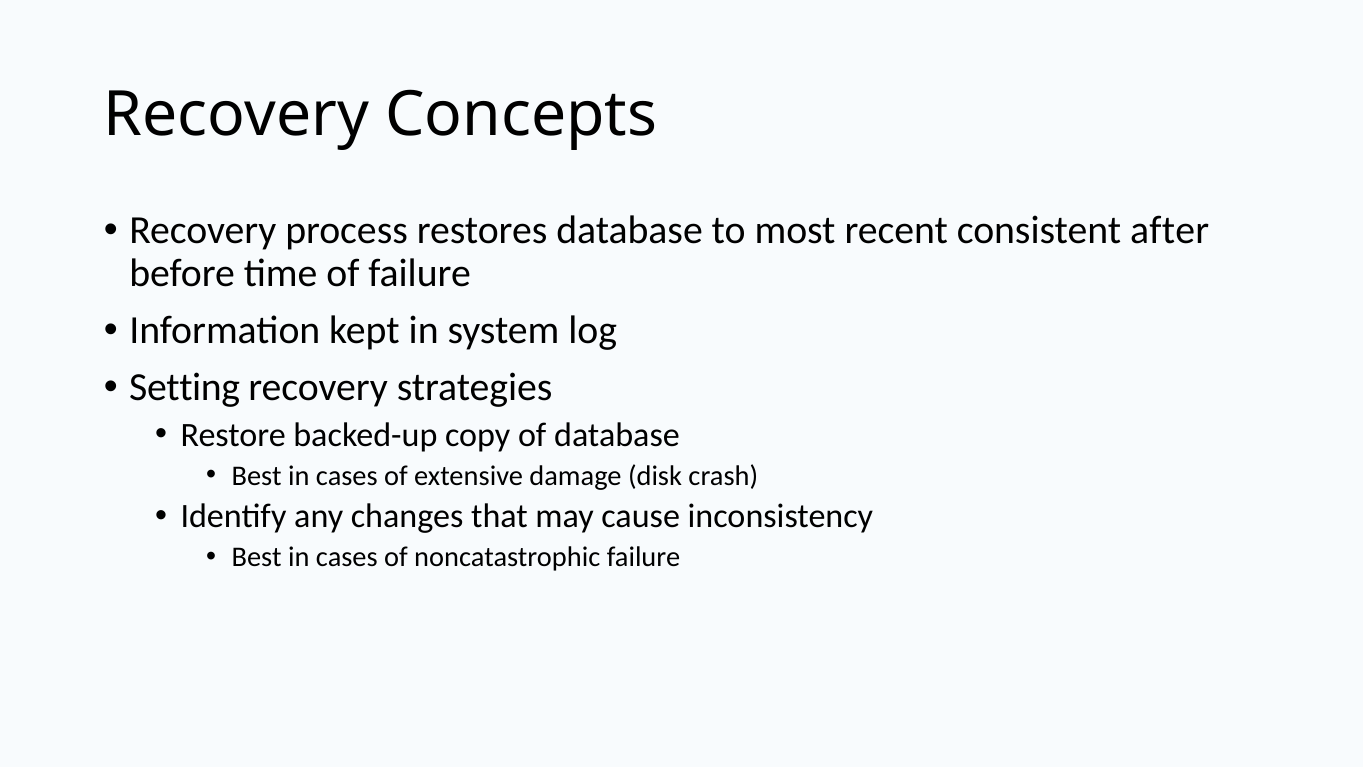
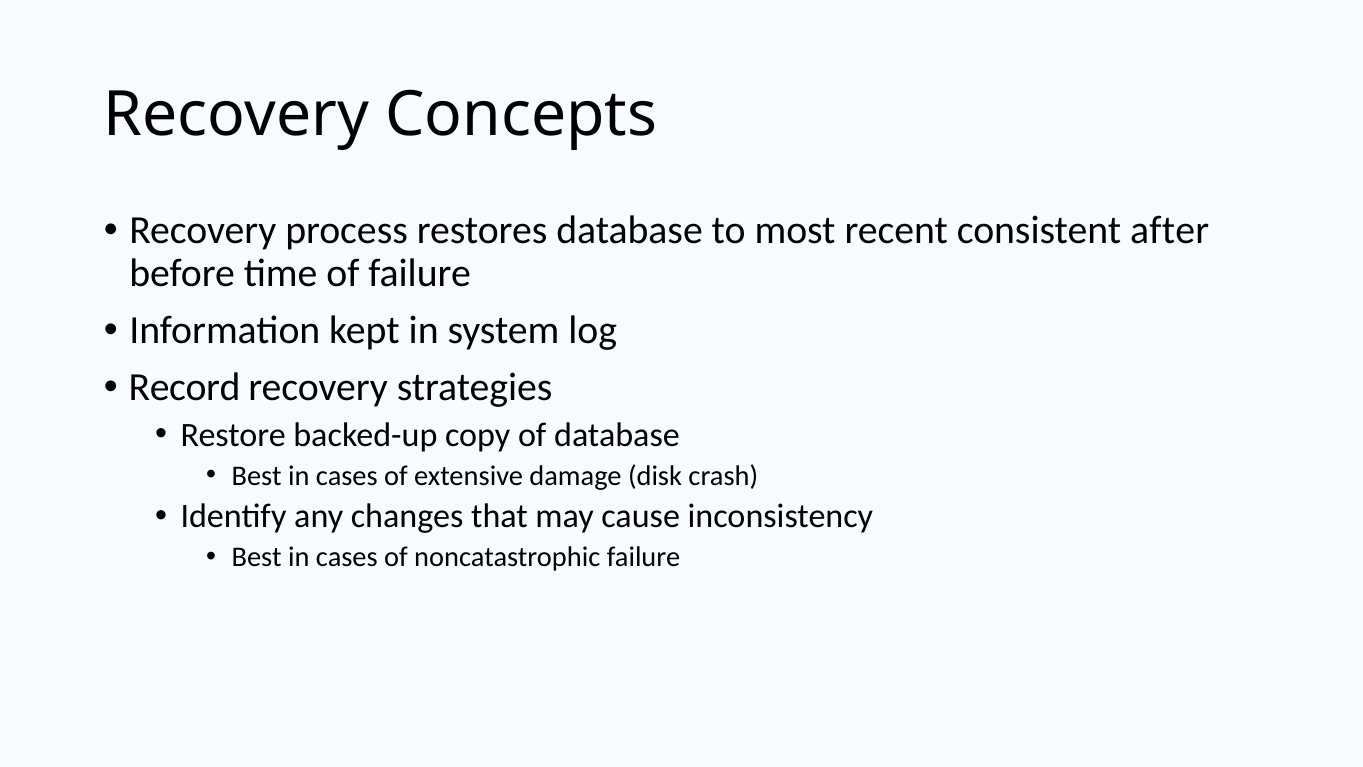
Setting: Setting -> Record (185, 388)
